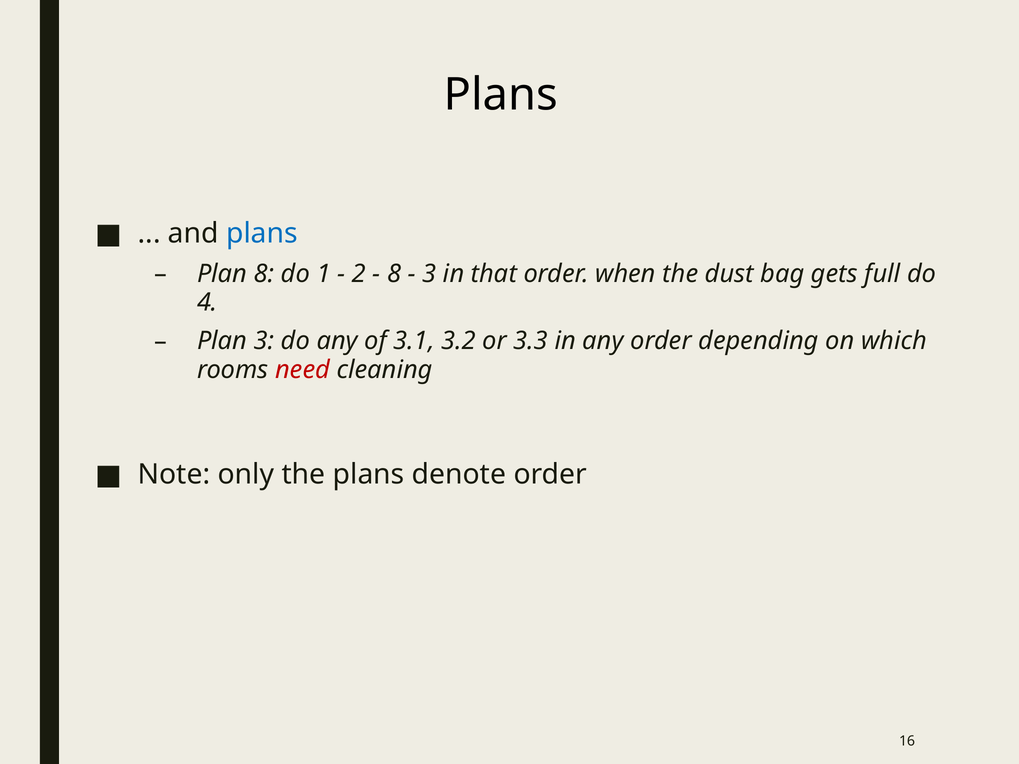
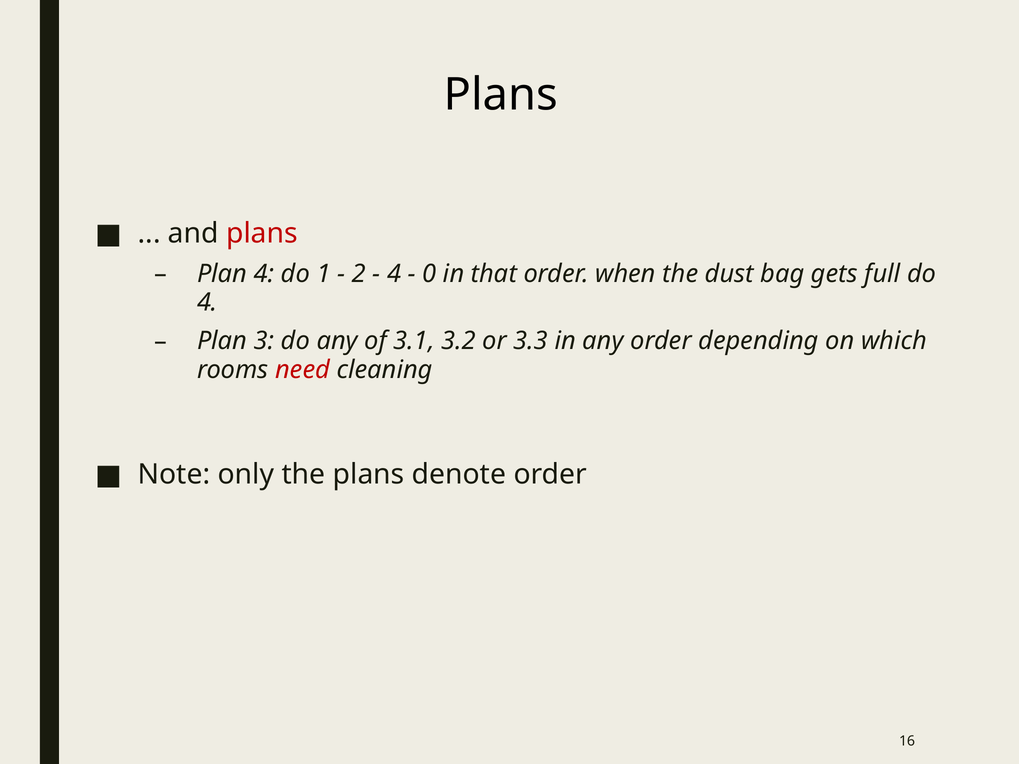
plans colour: blue -> red (262, 234)
Plan 8: 8 -> 4 (264, 274)
8: 8 -> 4 (394, 274)
3: 3 -> 0 (429, 274)
